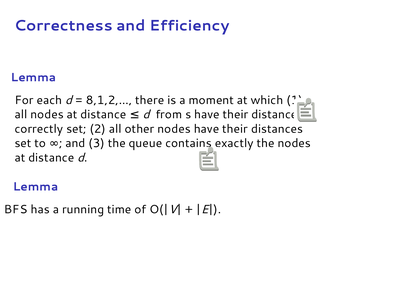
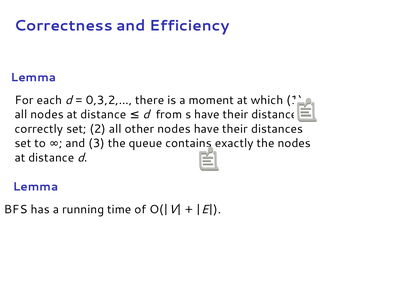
8,1,2: 8,1,2 -> 0,3,2 (109, 100)
